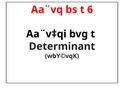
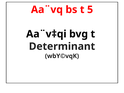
6: 6 -> 5 (90, 10)
